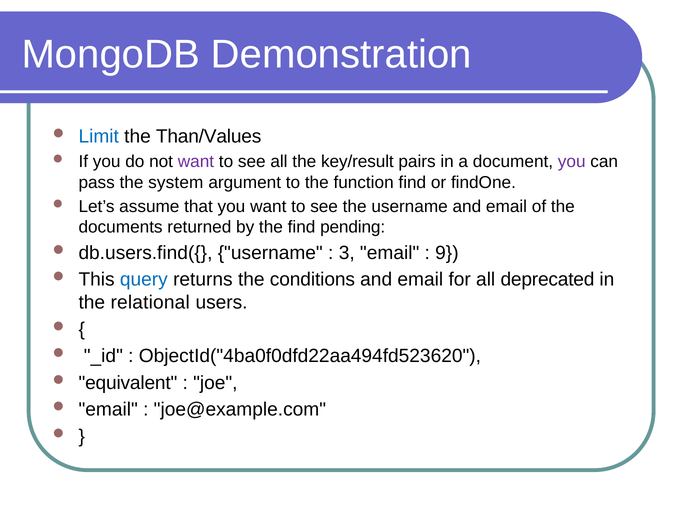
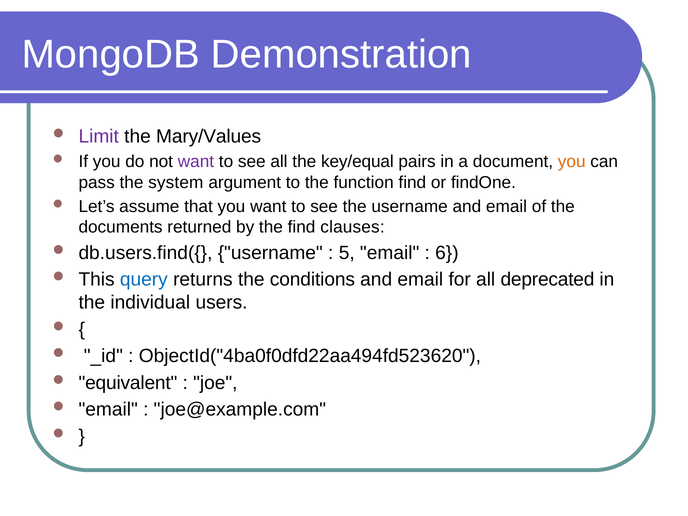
Limit colour: blue -> purple (99, 137)
Than/Values: Than/Values -> Mary/Values (209, 137)
key/result: key/result -> key/equal (357, 162)
you colour: purple -> orange (572, 162)
pending: pending -> clauses (353, 227)
3: 3 -> 5 (347, 253)
9: 9 -> 6 (447, 253)
relational: relational -> individual (150, 303)
